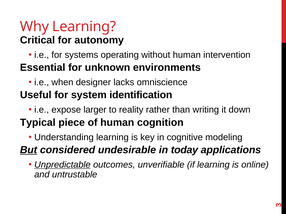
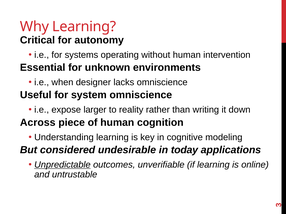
system identification: identification -> omniscience (141, 95)
Typical: Typical -> Across (38, 123)
But underline: present -> none (29, 150)
